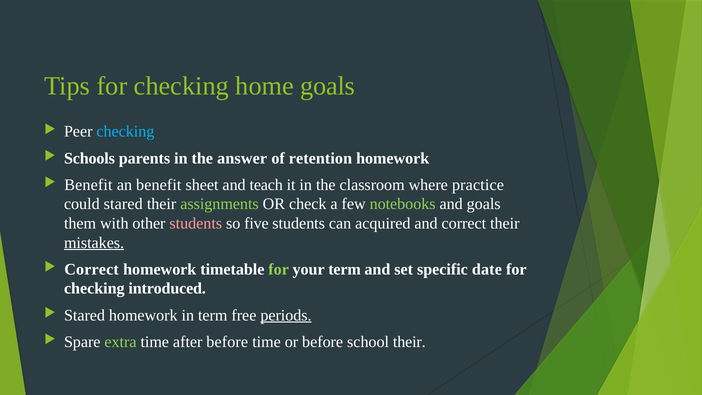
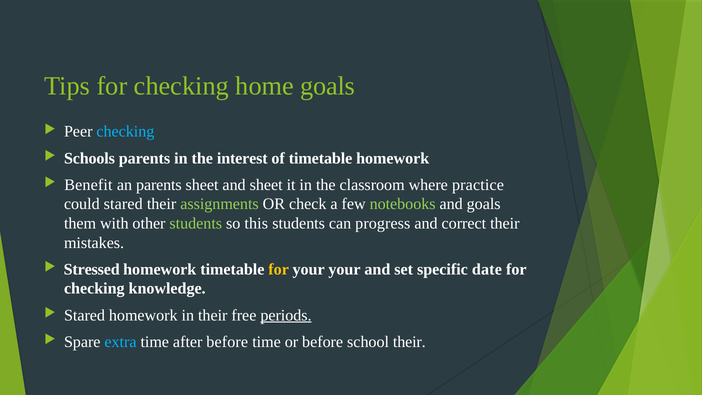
answer: answer -> interest (242, 158)
of retention: retention -> timetable (321, 158)
an benefit: benefit -> parents (159, 185)
and teach: teach -> sheet (266, 185)
students colour: pink -> light green (196, 223)
five: five -> this (256, 223)
acquired: acquired -> progress (383, 223)
mistakes underline: present -> none (94, 243)
Correct: Correct -> Stressed (92, 269)
for colour: light green -> yellow (279, 269)
your term: term -> your (344, 269)
introduced: introduced -> knowledge (167, 289)
in term: term -> their (213, 315)
extra colour: light green -> light blue (121, 342)
